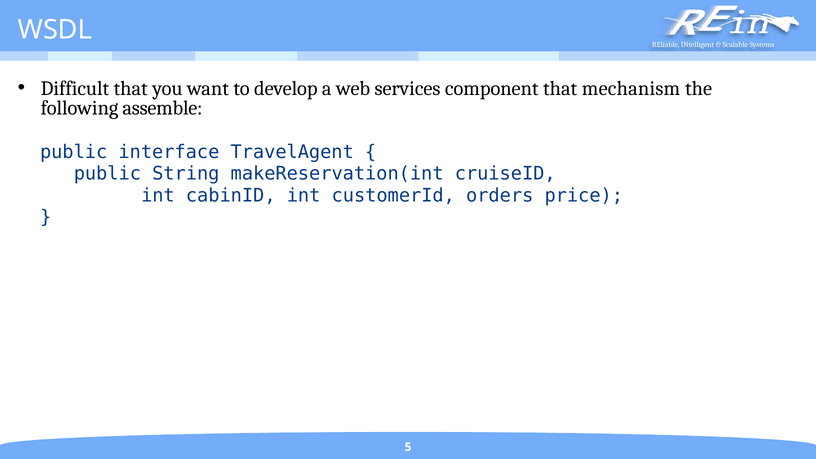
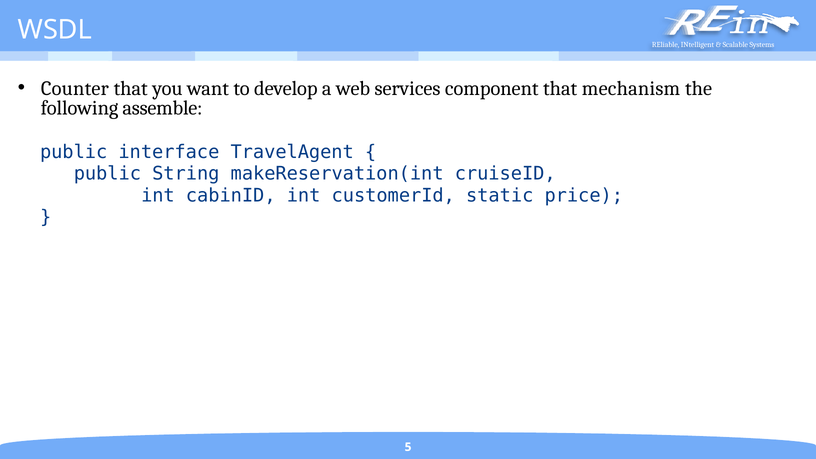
Difficult: Difficult -> Counter (75, 88)
orders: orders -> static (500, 195)
